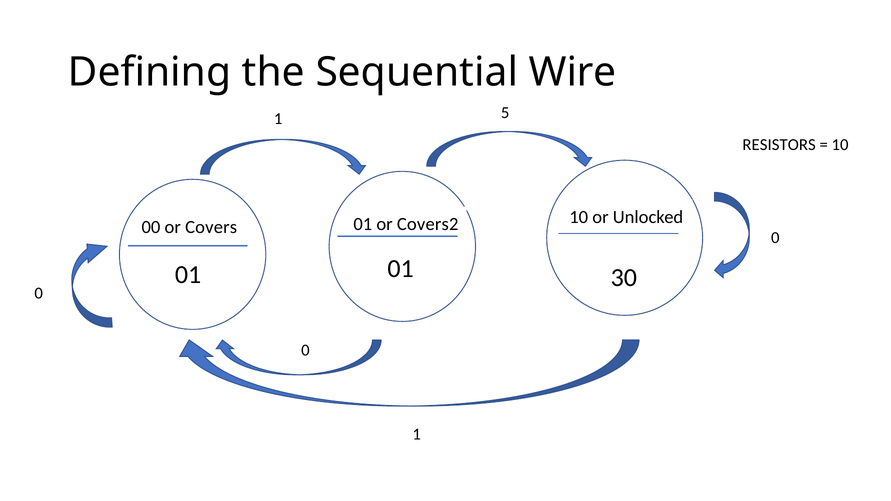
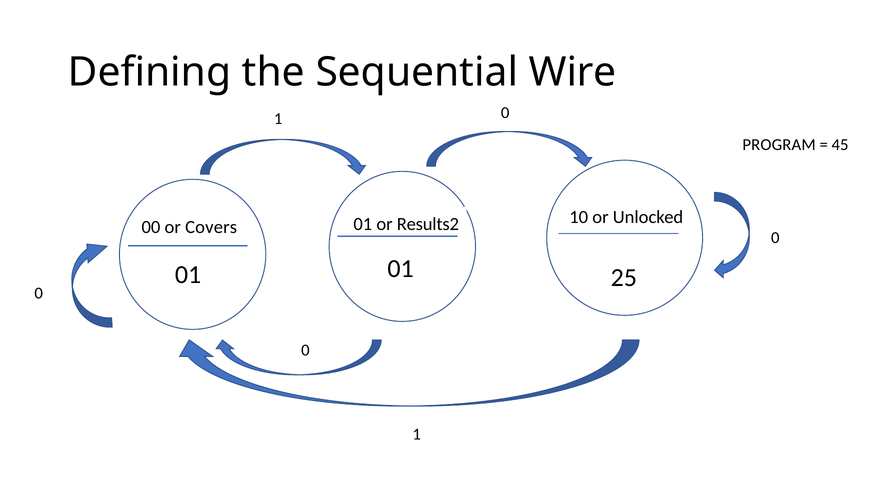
5: 5 -> 0 (505, 113)
RESISTORS: RESISTORS -> PROGRAM (779, 145)
10: 10 -> 45 (840, 145)
Covers2: Covers2 -> Results2 (428, 224)
30: 30 -> 25 (624, 278)
